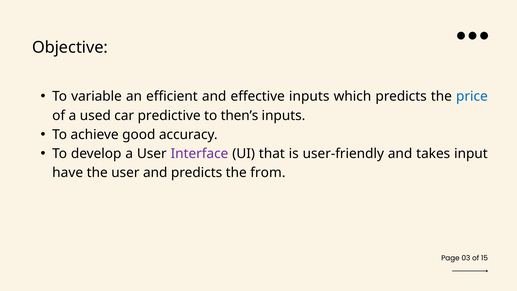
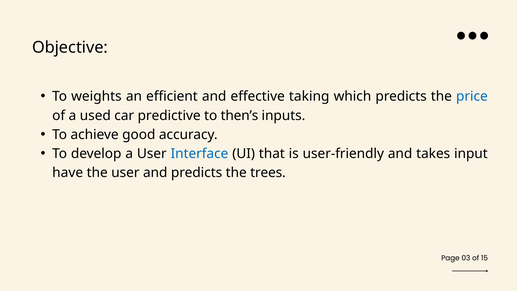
variable: variable -> weights (96, 96)
effective inputs: inputs -> taking (309, 96)
Interface colour: purple -> blue (199, 154)
from: from -> trees (268, 173)
